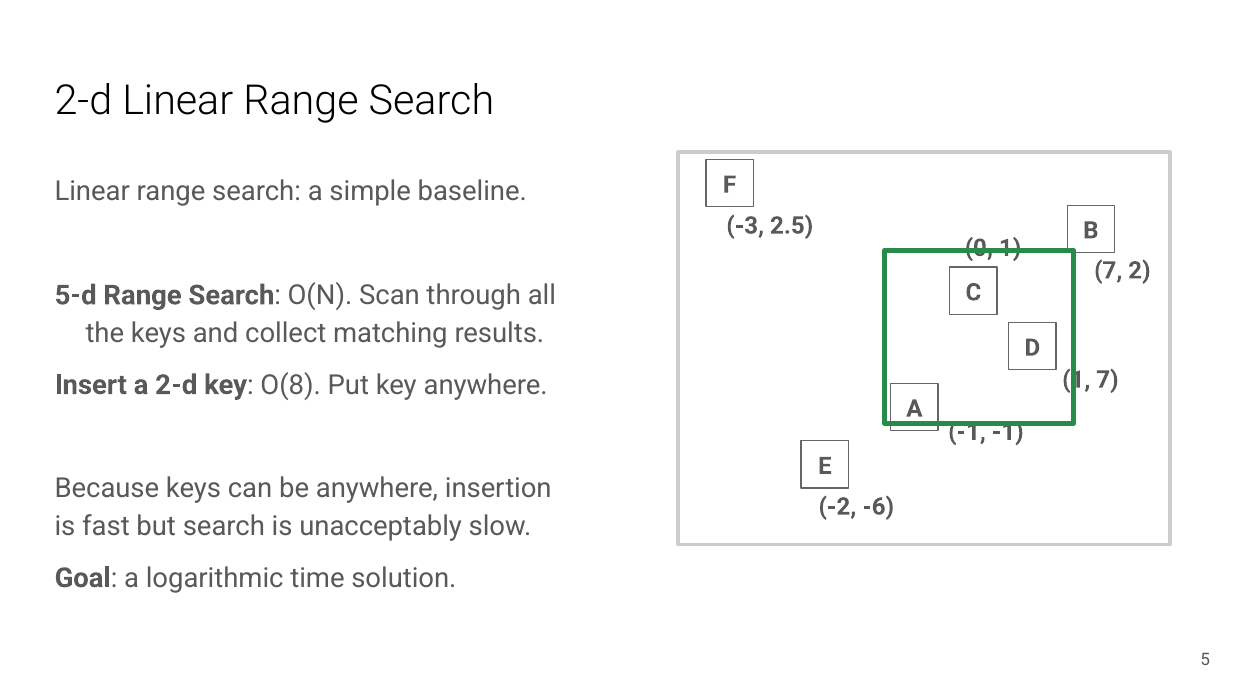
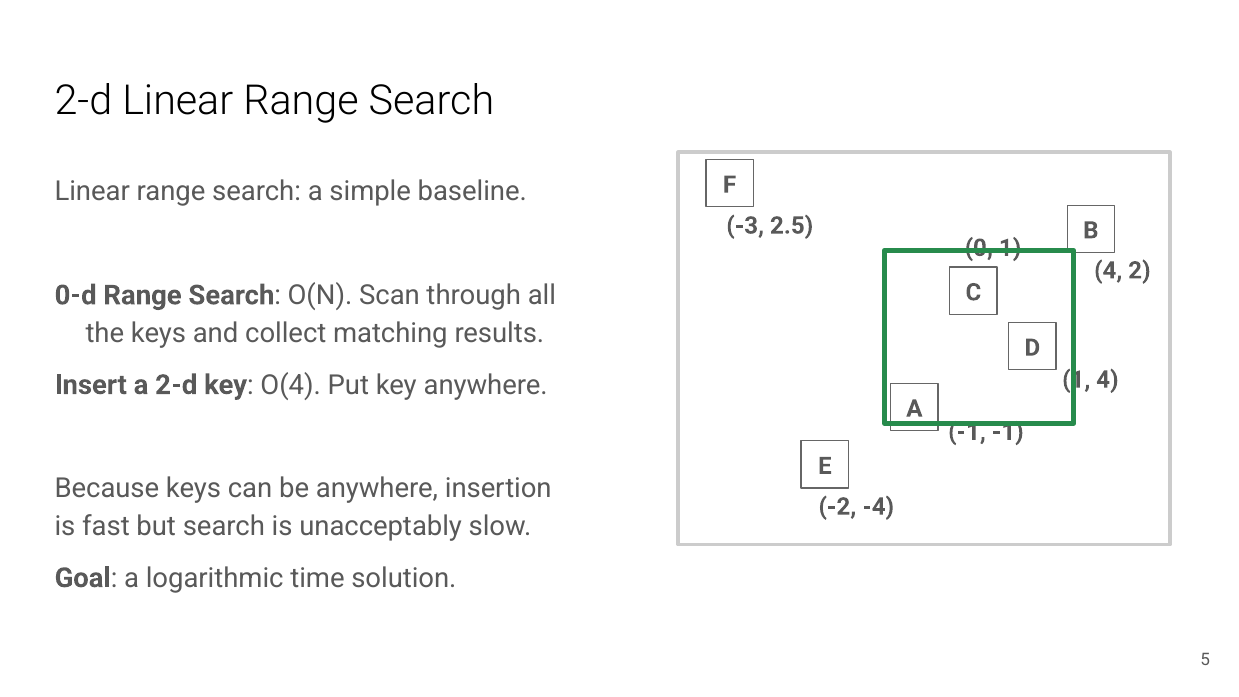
7: 7 -> 4 (1108, 270)
5-d: 5-d -> 0-d (76, 295)
7: 7 -> 4 (1107, 380)
O(8: O(8 -> O(4 (291, 385)
-6: -6 -> -4 (878, 507)
